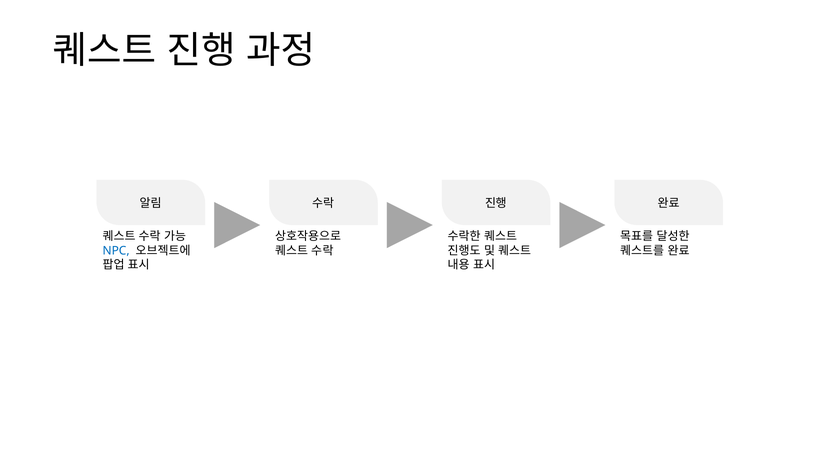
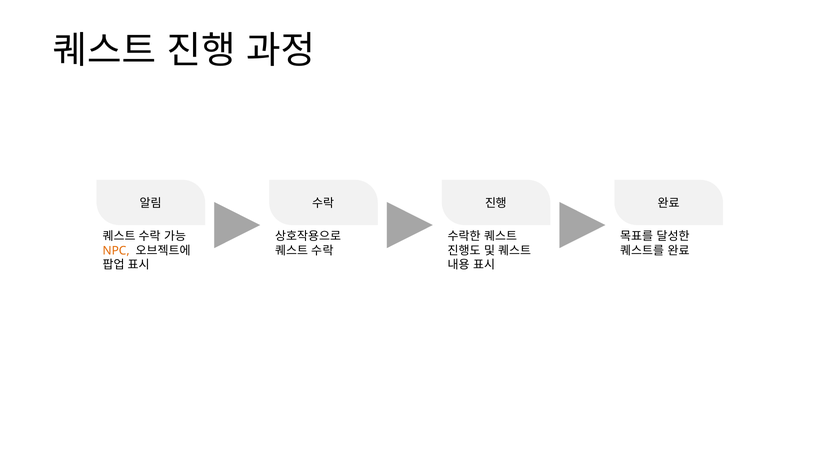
NPC colour: blue -> orange (116, 251)
